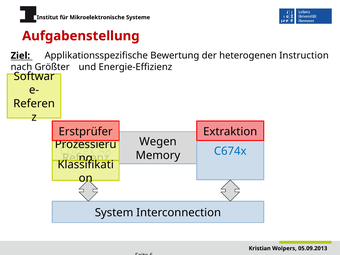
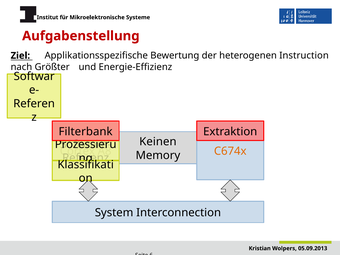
Erstprüfer: Erstprüfer -> Filterbank (86, 132)
Wegen: Wegen -> Keinen (158, 142)
C674x colour: blue -> orange (230, 151)
